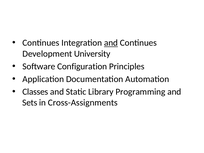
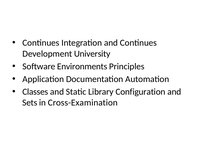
and underline: present -> none (111, 43)
Configuration: Configuration -> Environments (82, 66)
Programming: Programming -> Configuration (140, 92)
Cross-Assignments: Cross-Assignments -> Cross-Examination (83, 103)
